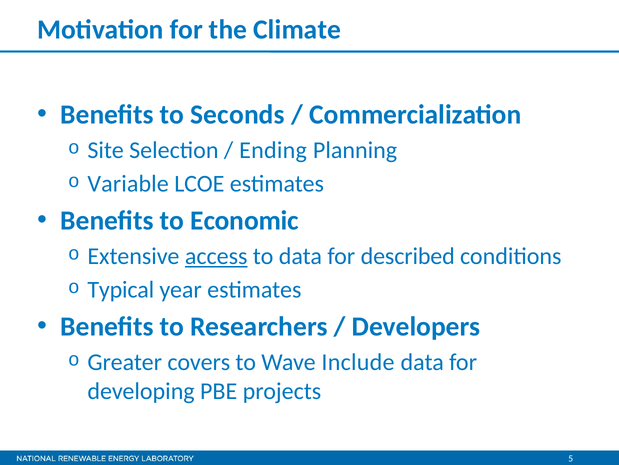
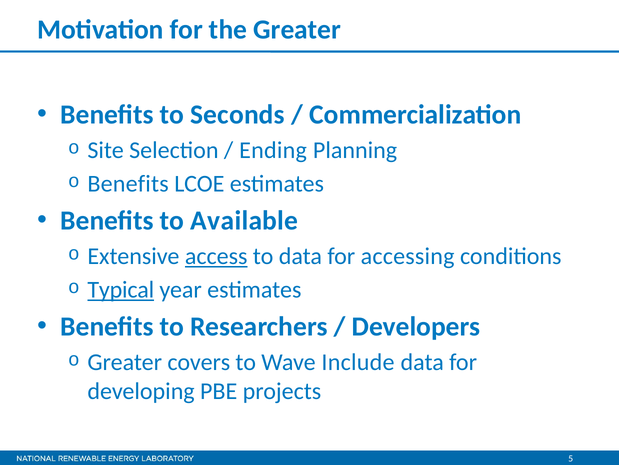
the Climate: Climate -> Greater (297, 30)
Variable: Variable -> Benefits (128, 184)
Economic: Economic -> Available (244, 220)
described: described -> accessing (408, 256)
Typical underline: none -> present (121, 289)
